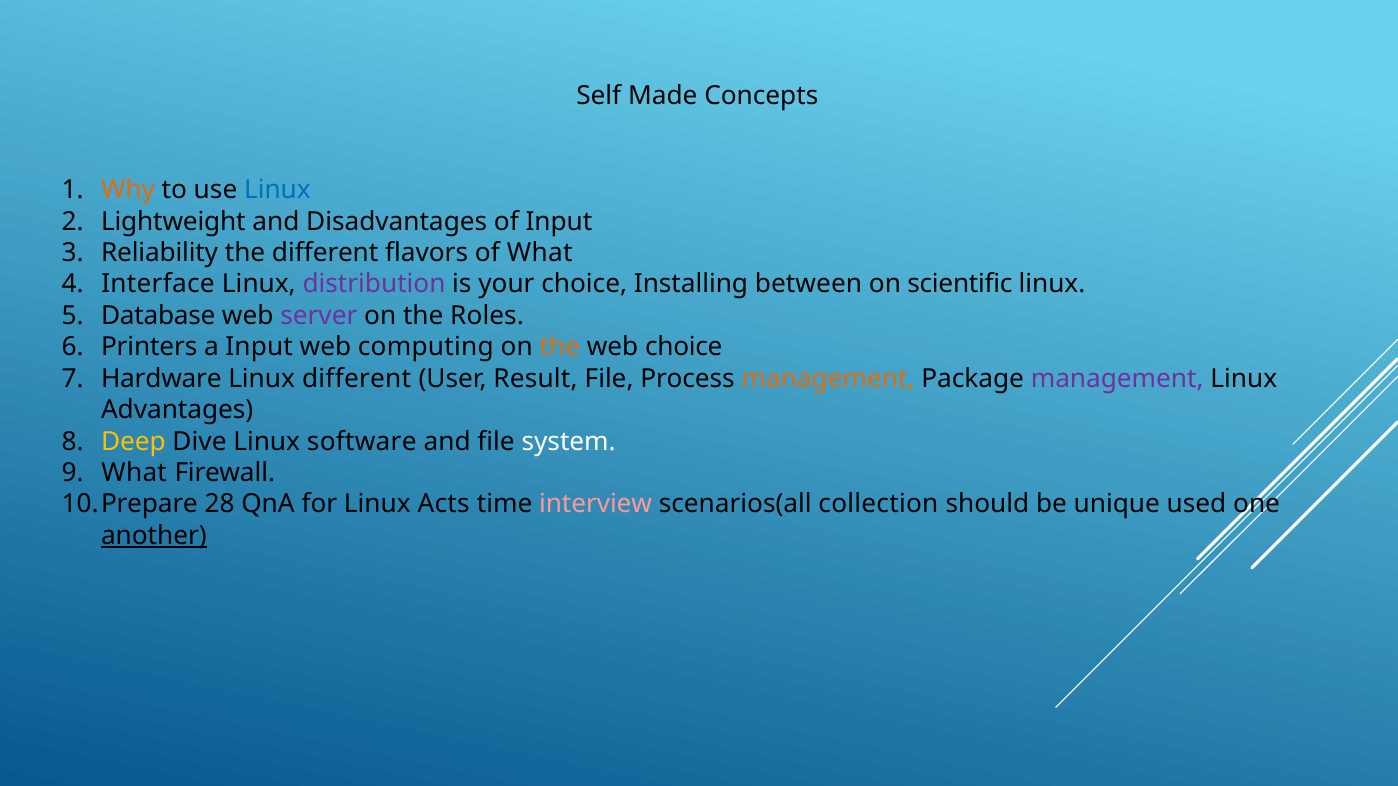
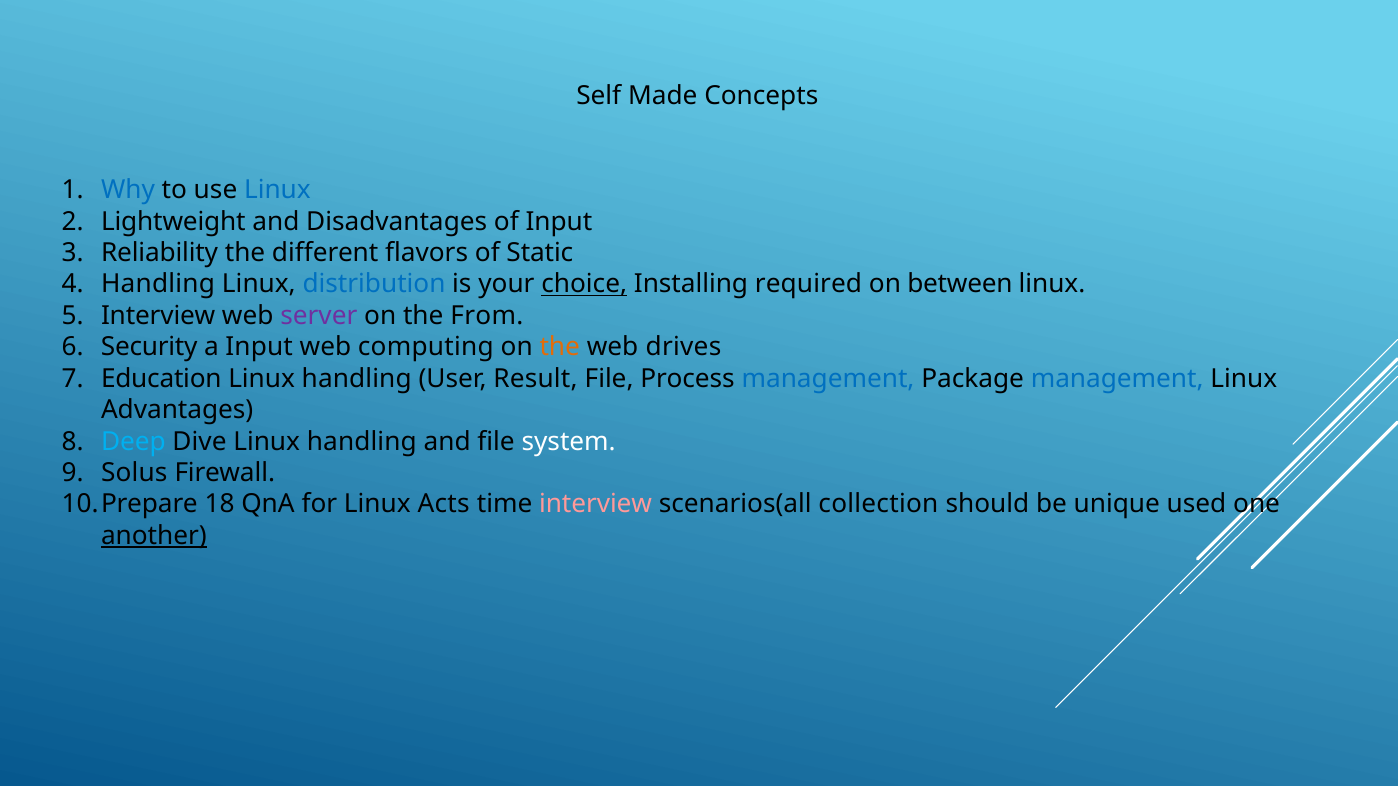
Why colour: orange -> blue (128, 190)
of What: What -> Static (540, 253)
Interface: Interface -> Handling (158, 284)
distribution colour: purple -> blue (374, 284)
choice underline: none -> present (584, 284)
between: between -> required (808, 284)
scientific: scientific -> between (960, 284)
Database: Database -> Interview (158, 316)
Roles: Roles -> From (487, 316)
Printers: Printers -> Security (149, 347)
web choice: choice -> drives (683, 347)
Hardware: Hardware -> Education (161, 379)
different: different -> handling (357, 379)
management colour: orange -> blue (828, 379)
management colour: purple -> blue (1117, 379)
Deep colour: yellow -> light blue (133, 442)
Dive Linux software: software -> handling (362, 442)
What: What -> Solus (134, 473)
28: 28 -> 18 (220, 505)
